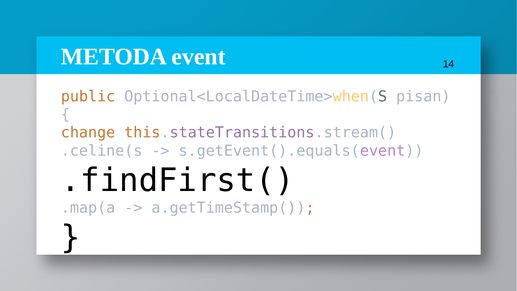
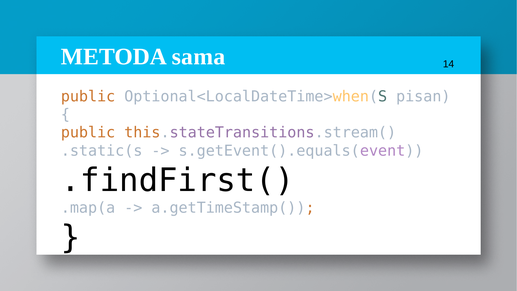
event: event -> sama (199, 57)
change: change -> public (88, 133)
.celine(s: .celine(s -> .static(s (102, 151)
